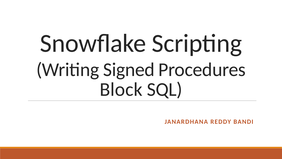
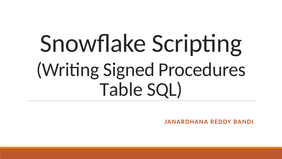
Block: Block -> Table (121, 89)
